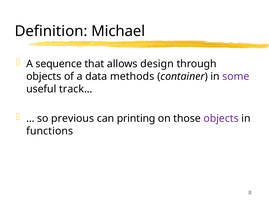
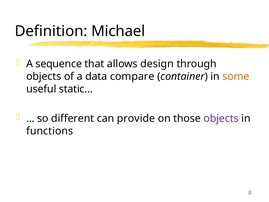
methods: methods -> compare (132, 76)
some colour: purple -> orange (236, 76)
track…: track… -> static… (76, 89)
previous: previous -> different (73, 118)
printing: printing -> provide (136, 118)
